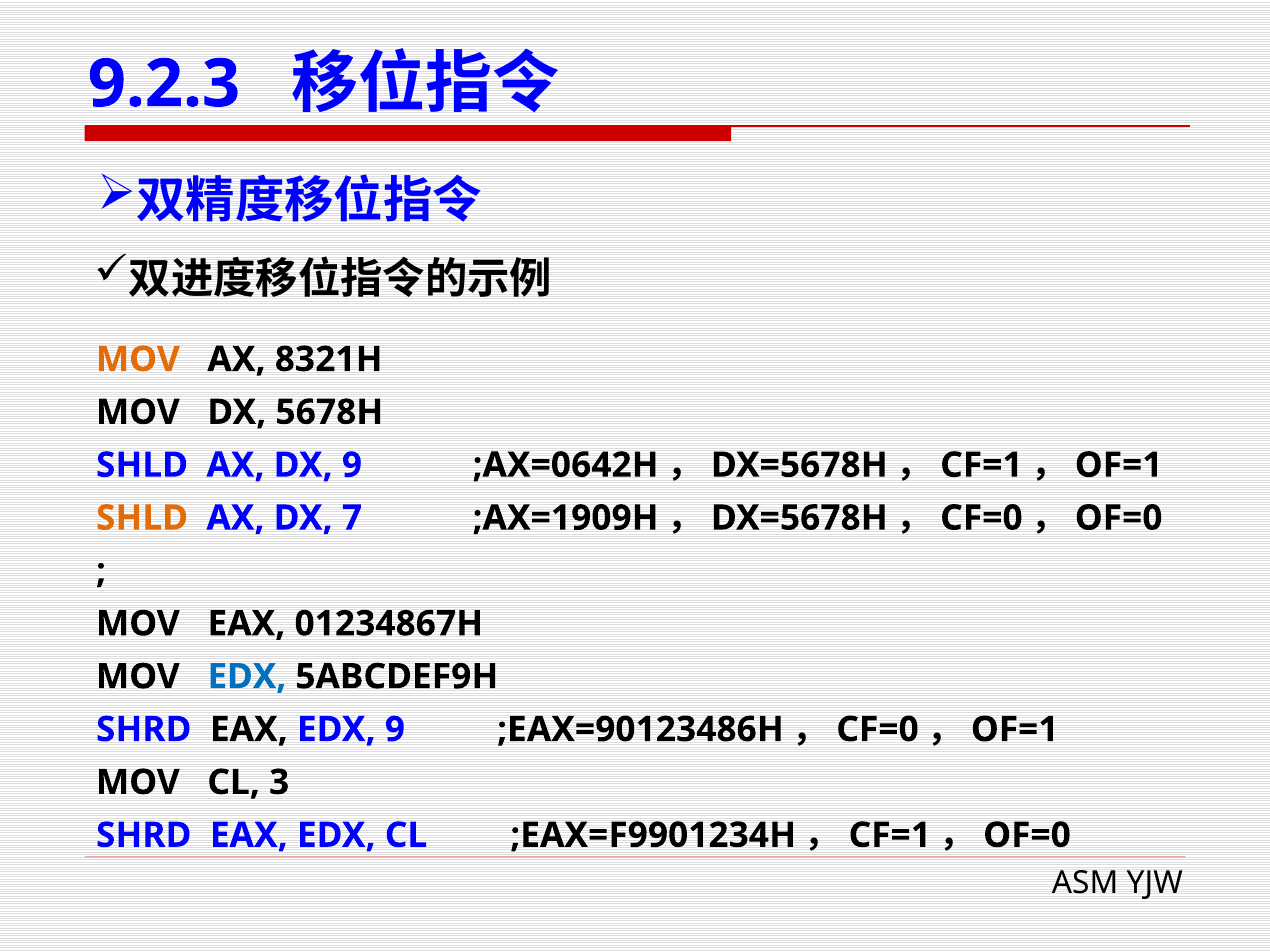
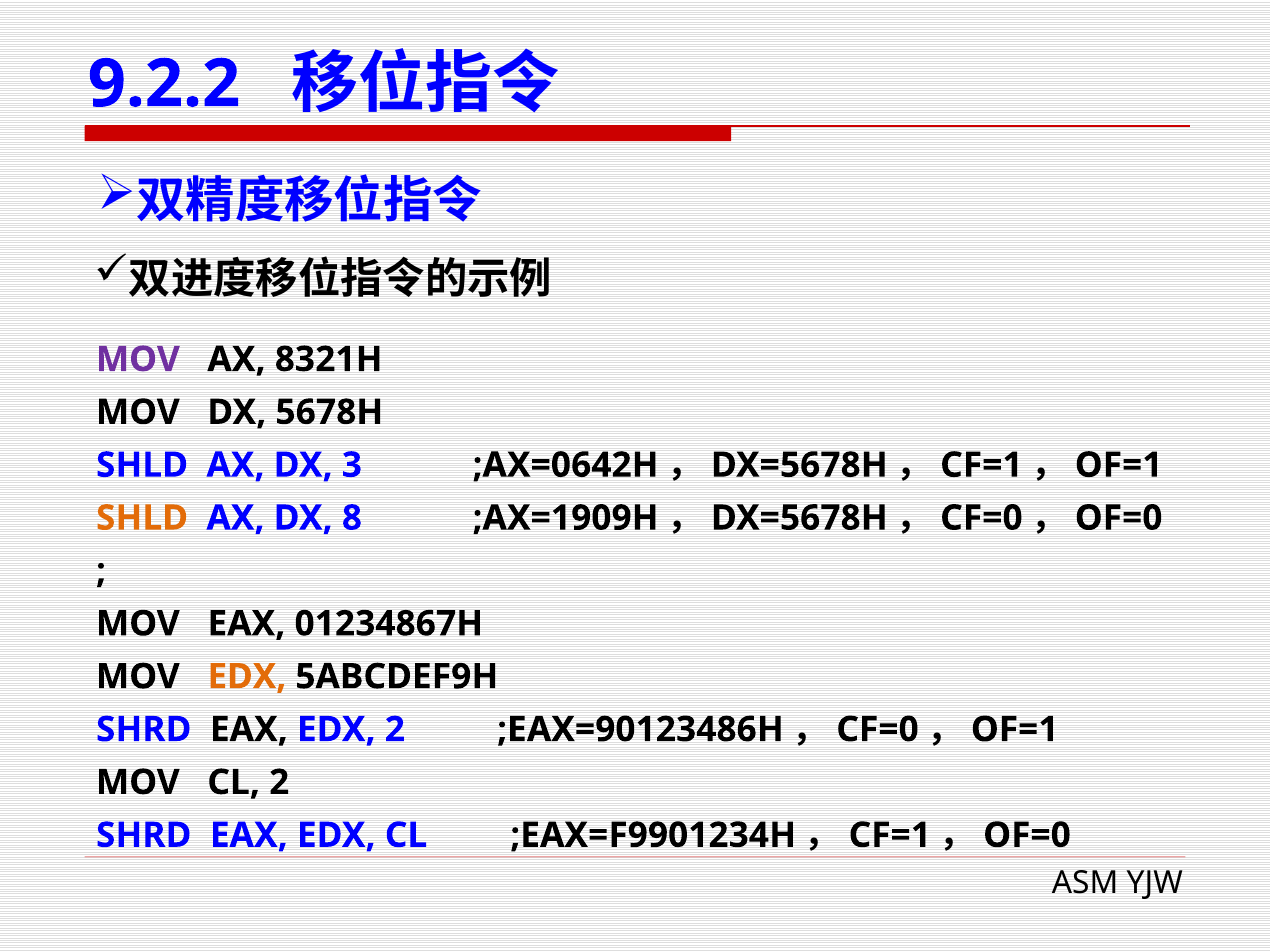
9.2.3: 9.2.3 -> 9.2.2 (164, 84)
MOV colour: orange -> purple (138, 360)
DX 9: 9 -> 3 (352, 465)
7: 7 -> 8 (352, 518)
EDX colour: blue -> orange (247, 677)
EDX 9: 9 -> 2 (395, 730)
CL 3: 3 -> 2 (279, 783)
